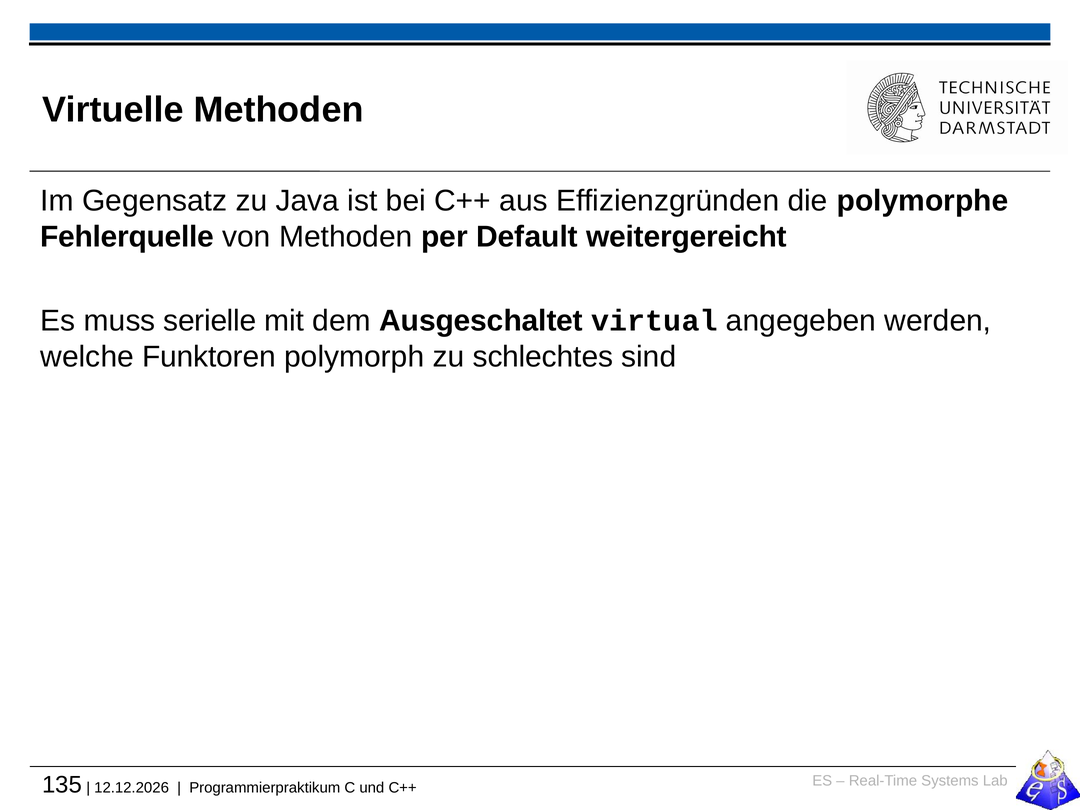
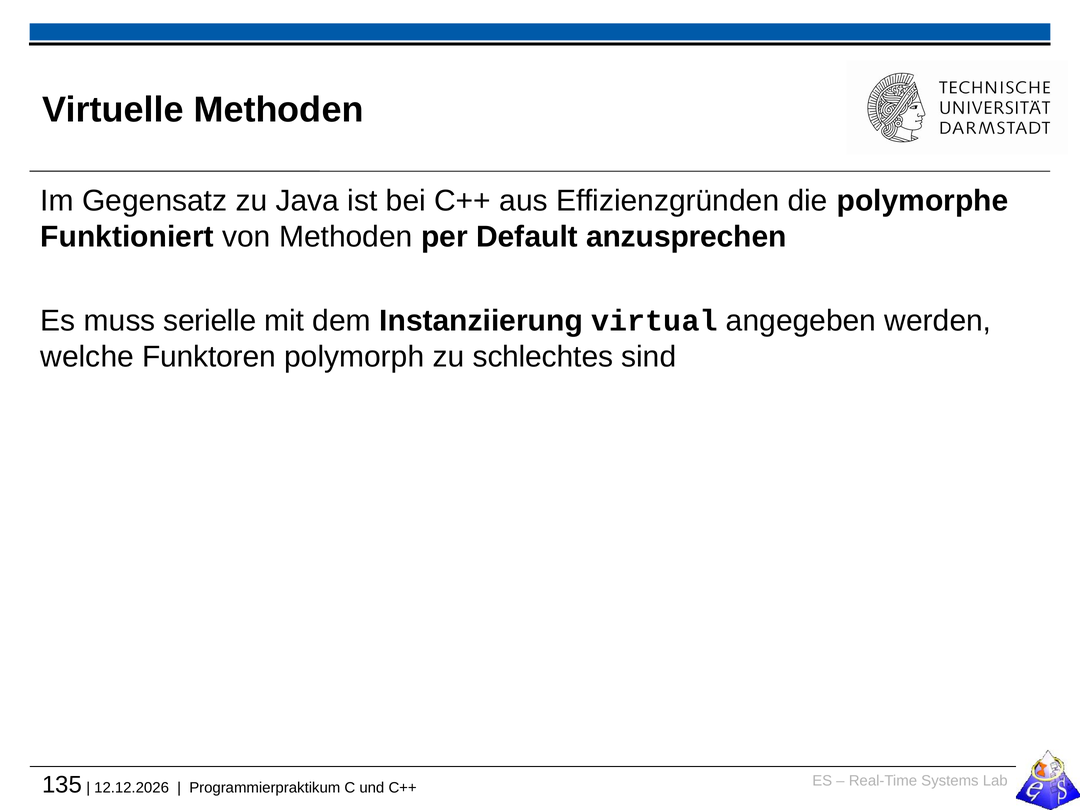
Fehlerquelle: Fehlerquelle -> Funktioniert (127, 237)
weitergereicht: weitergereicht -> anzusprechen (686, 237)
Ausgeschaltet: Ausgeschaltet -> Instanziierung (481, 321)
